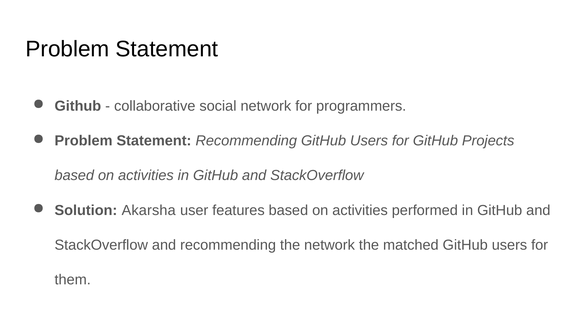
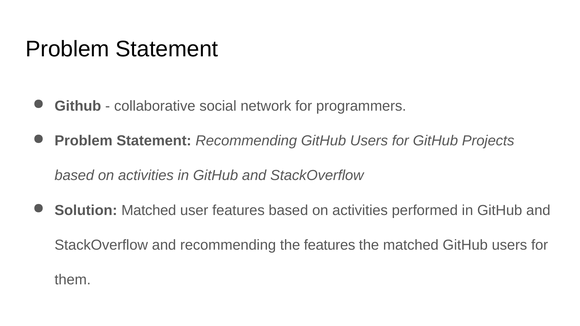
Solution Akarsha: Akarsha -> Matched (149, 210)
the network: network -> features (330, 245)
